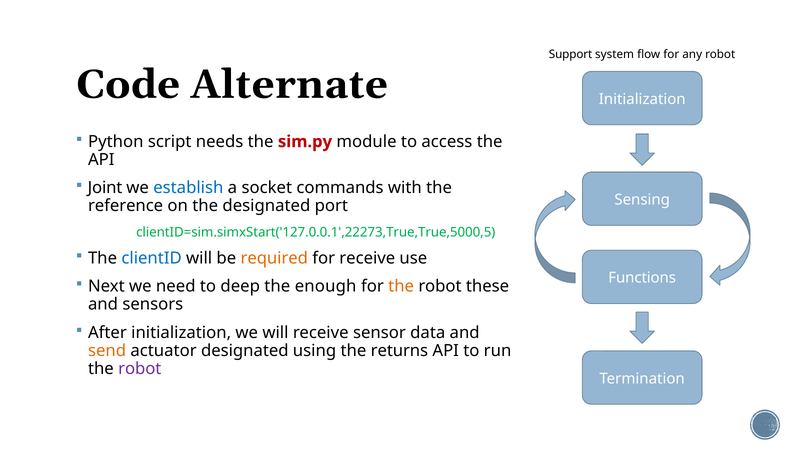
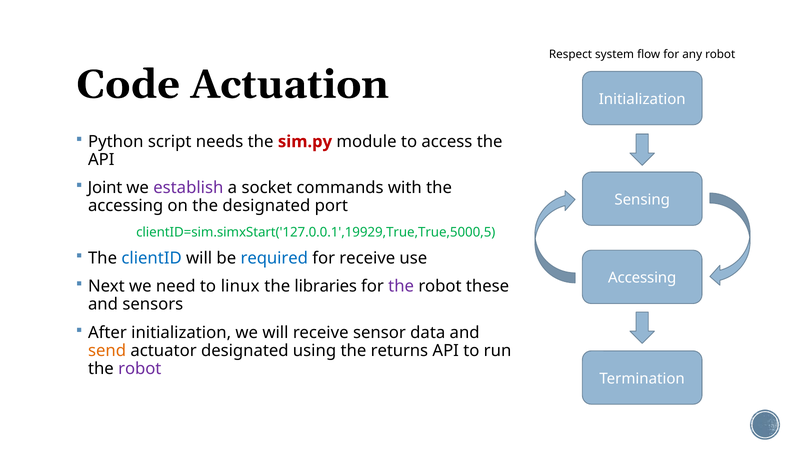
Support: Support -> Respect (570, 54)
Alternate: Alternate -> Actuation (289, 85)
establish colour: blue -> purple (188, 188)
reference: reference -> accessing (126, 206)
clientID=sim.simxStart('127.0.0.1',22273,True,True,5000,5: clientID=sim.simxStart('127.0.0.1',22273,True,True,5000,5 -> clientID=sim.simxStart('127.0.0.1',19929,True,True,5000,5 (316, 232)
required colour: orange -> blue (274, 258)
Functions: Functions -> Accessing (642, 278)
deep: deep -> linux (240, 286)
enough: enough -> libraries (326, 286)
the colour: orange -> purple (401, 286)
